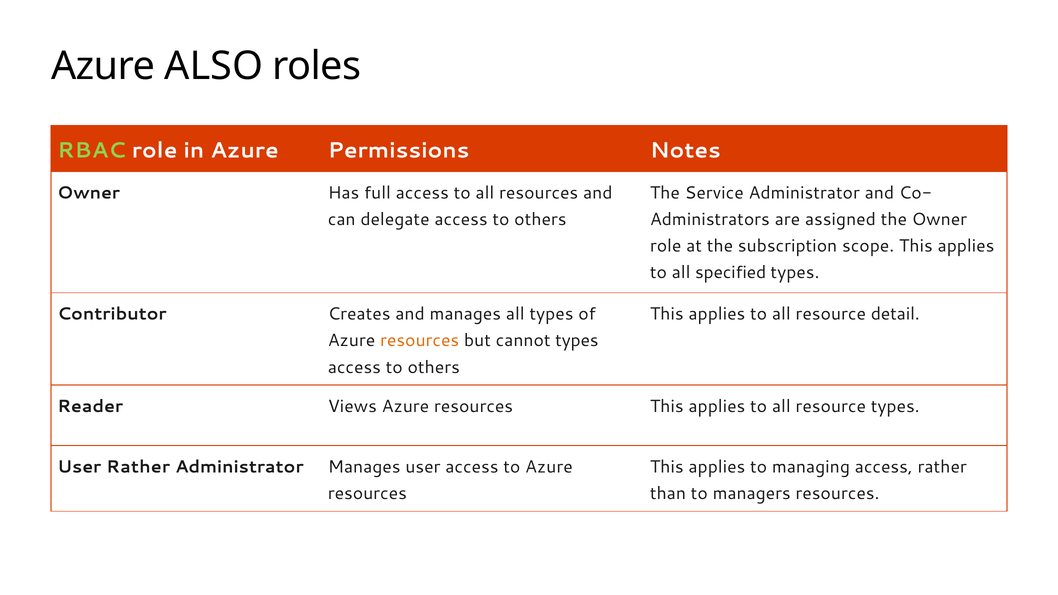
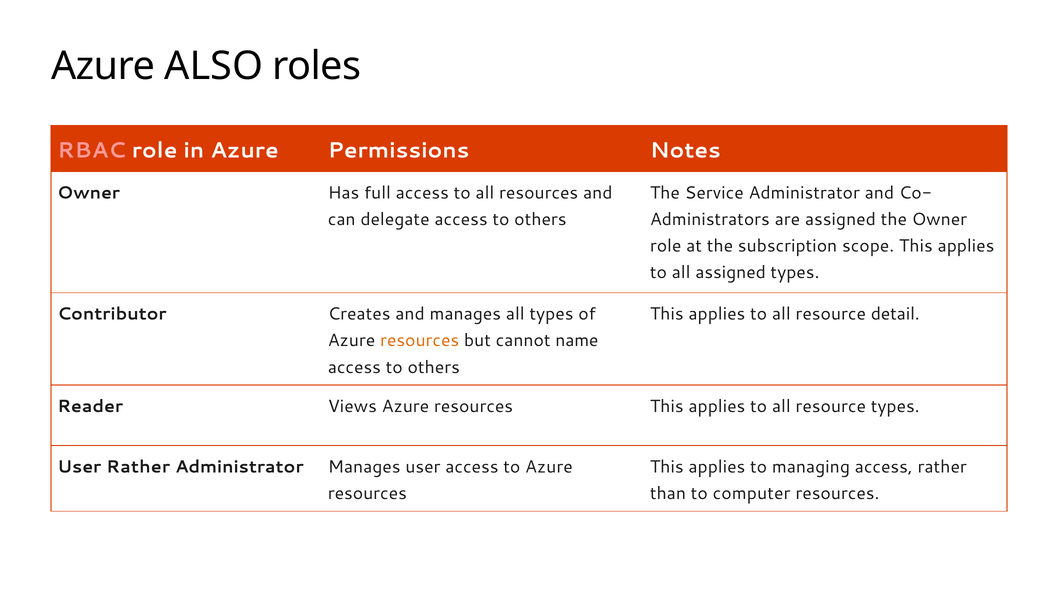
RBAC colour: light green -> pink (92, 151)
all specified: specified -> assigned (731, 273)
cannot types: types -> name (577, 341)
managers: managers -> computer (752, 494)
